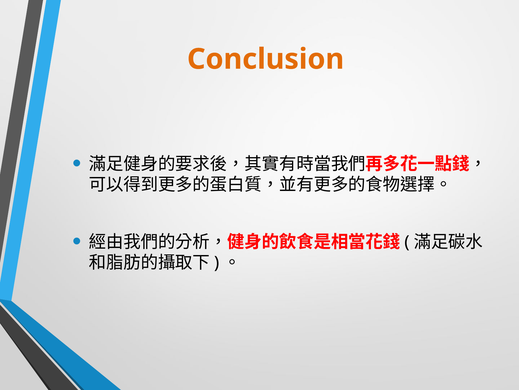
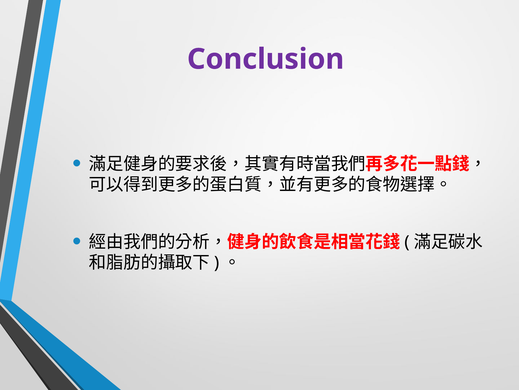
Conclusion colour: orange -> purple (266, 59)
